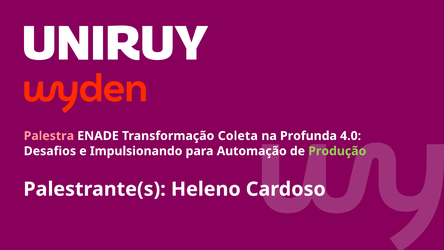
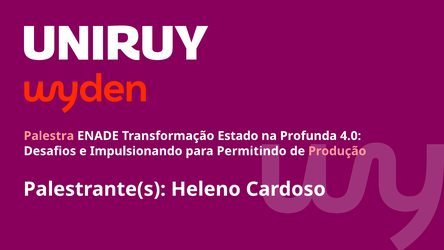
Coleta: Coleta -> Estado (238, 136)
Automação: Automação -> Permitindo (252, 151)
Produção colour: light green -> pink (337, 151)
